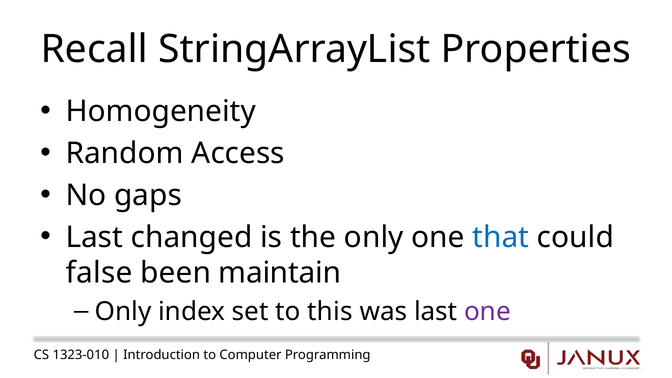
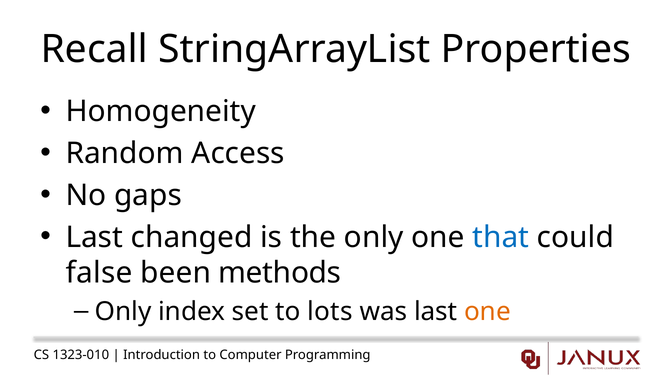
maintain: maintain -> methods (280, 273)
this: this -> lots (330, 312)
one colour: purple -> orange (487, 312)
